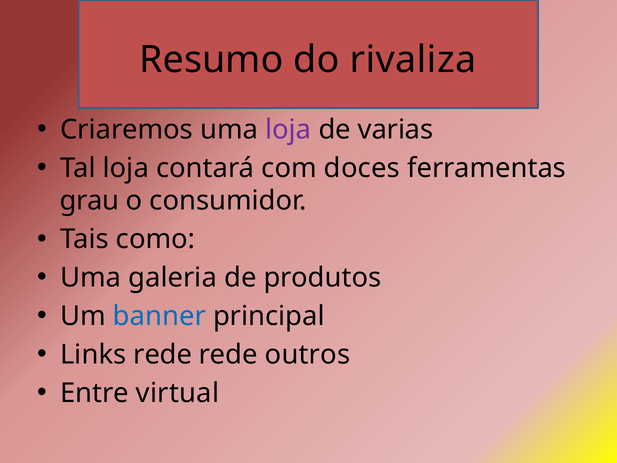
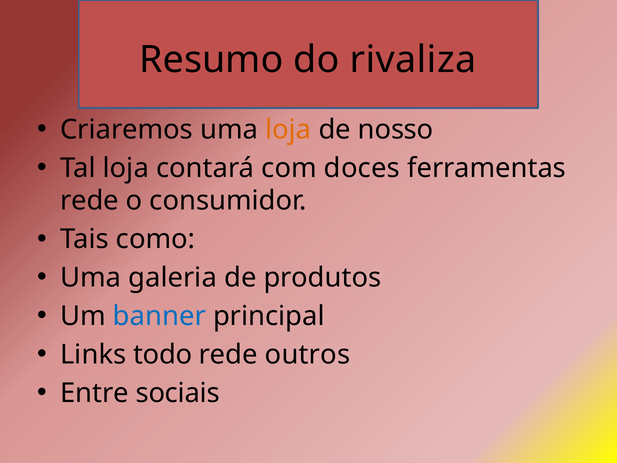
loja colour: purple -> orange (288, 129)
varias: varias -> nosso (396, 129)
grau: grau -> rede (89, 201)
Links rede: rede -> todo (163, 355)
virtual: virtual -> sociais (178, 393)
